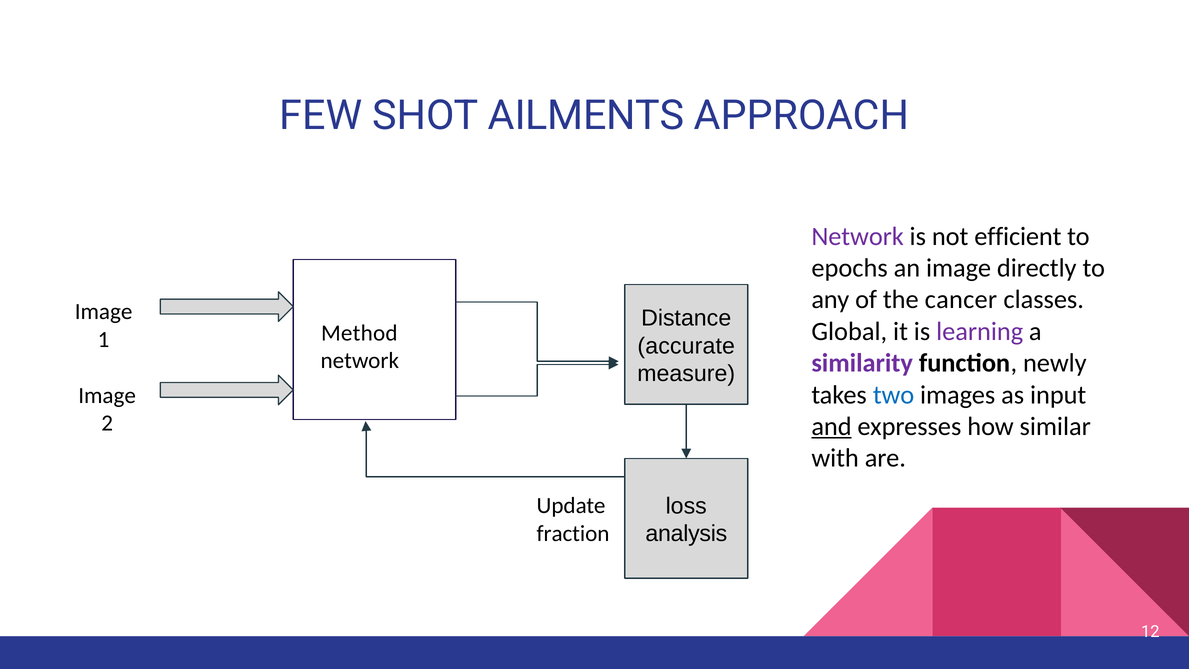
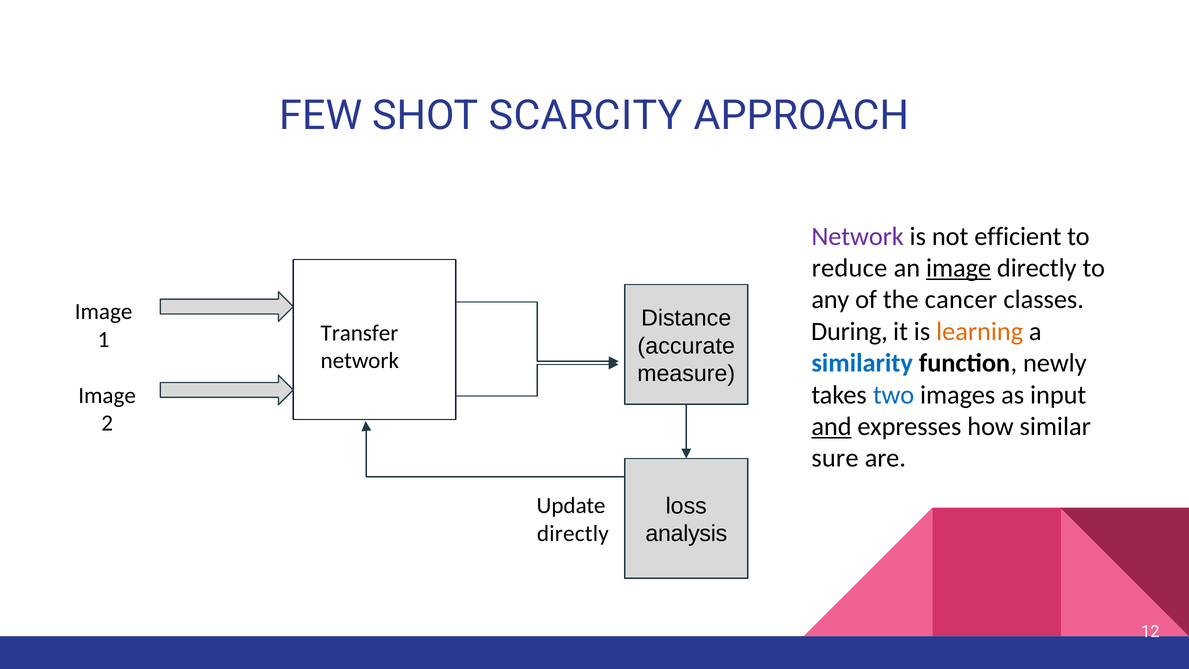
AILMENTS: AILMENTS -> SCARCITY (586, 116)
epochs: epochs -> reduce (849, 268)
image underline: none -> present (959, 268)
Global: Global -> During (849, 331)
learning colour: purple -> orange (980, 331)
Method: Method -> Transfer (359, 333)
similarity colour: purple -> blue (862, 363)
with: with -> sure (835, 458)
fraction: fraction -> directly (573, 533)
